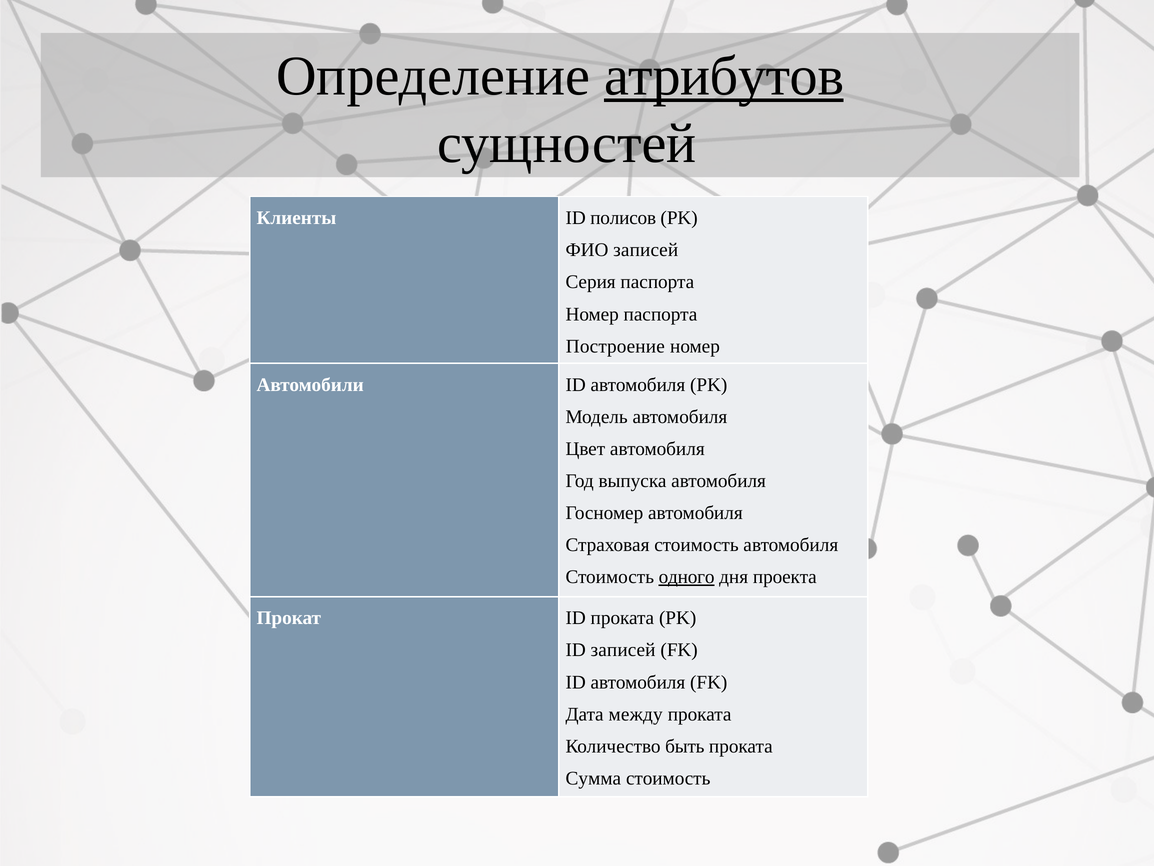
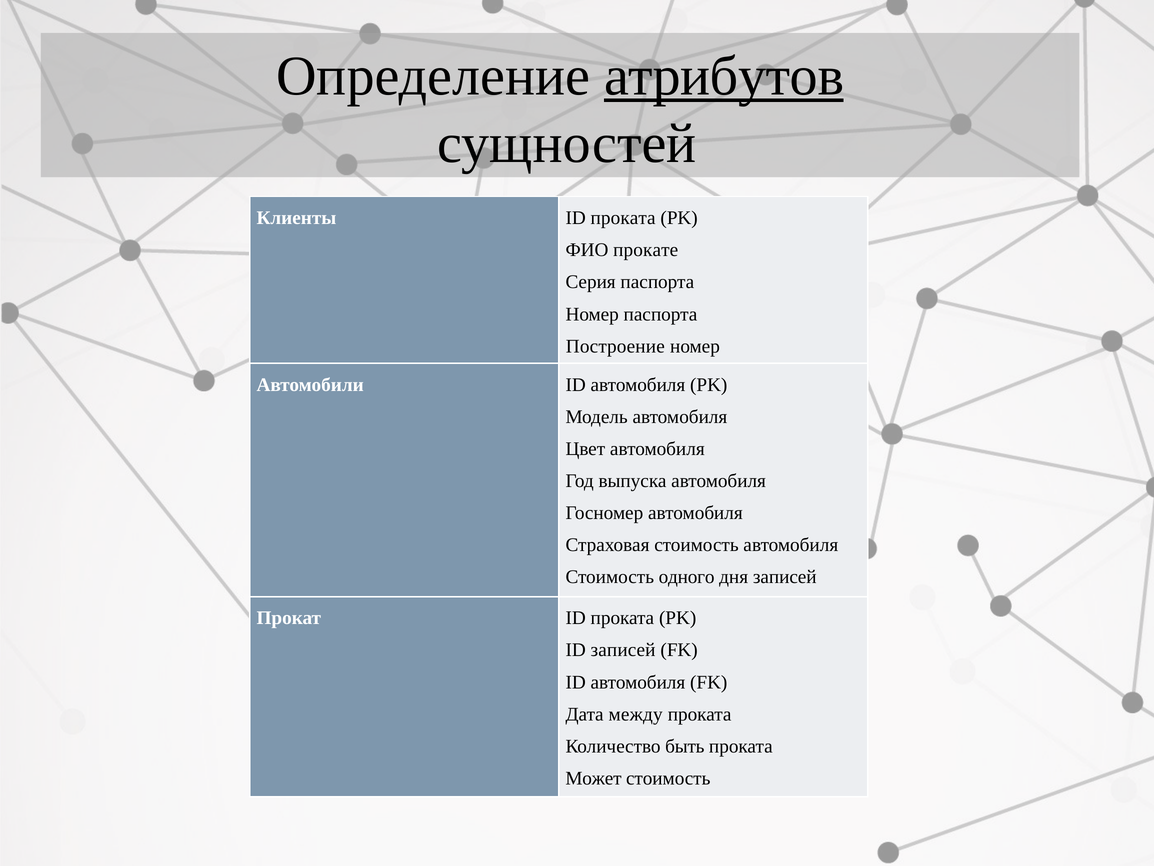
Клиенты ID полисов: полисов -> проката (623, 218)
ФИО записей: записей -> прокате (646, 250)
одного underline: present -> none (687, 577)
дня проекта: проекта -> записей (785, 577)
Сумма: Сумма -> Может (593, 778)
